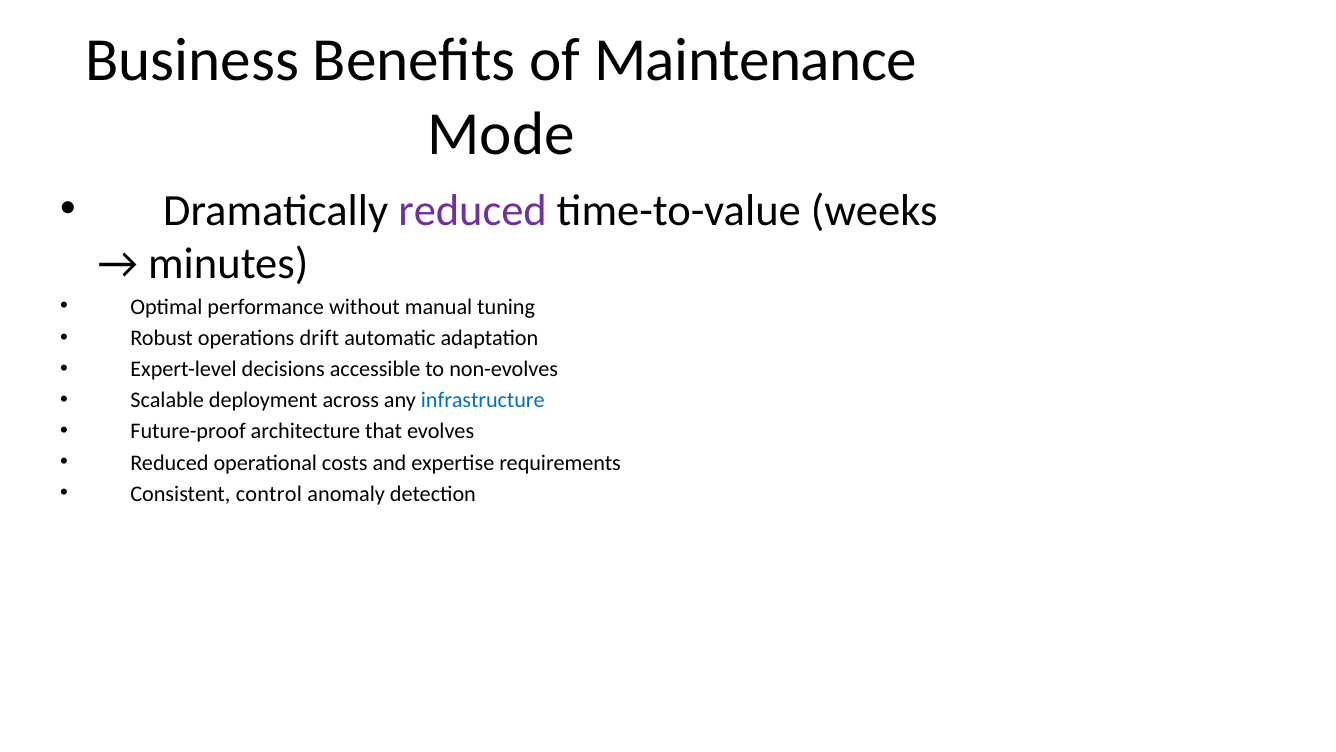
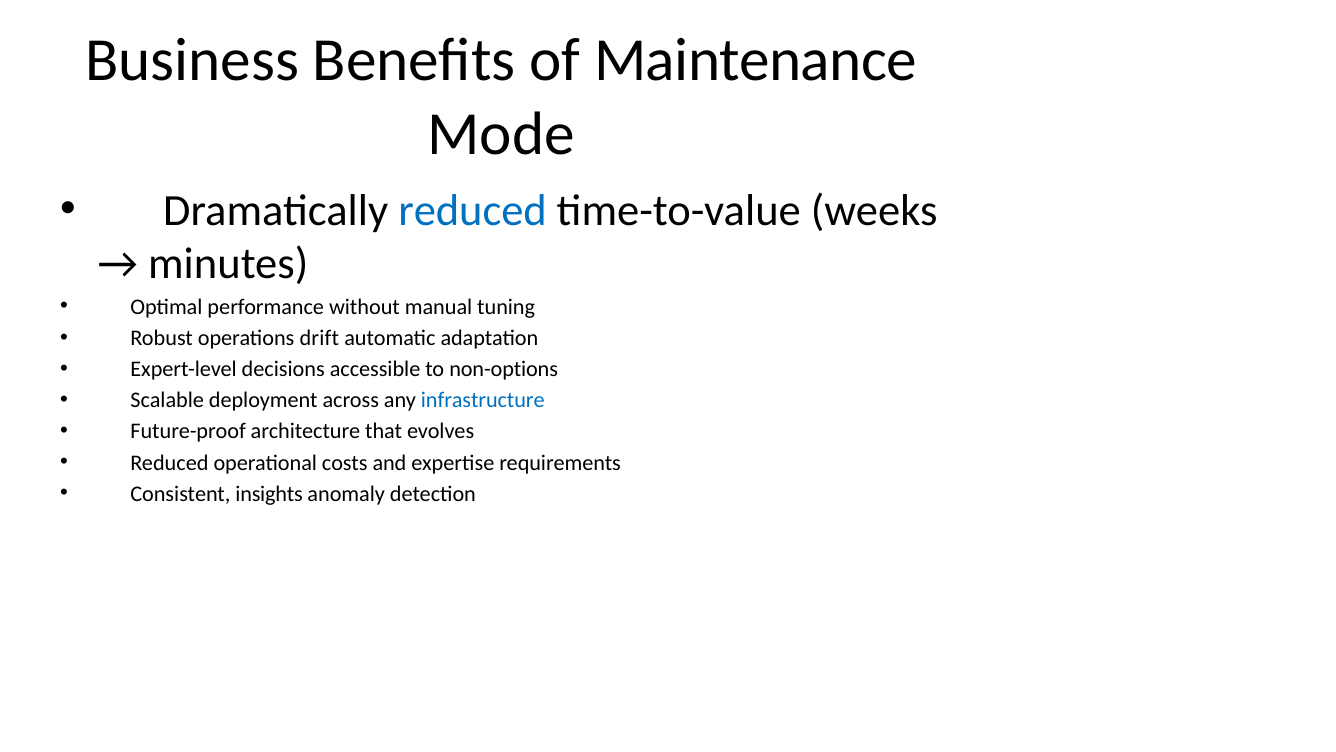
reduced colour: purple -> blue (473, 210)
non-evolves: non-evolves -> non-options (504, 369)
control: control -> insights (269, 494)
